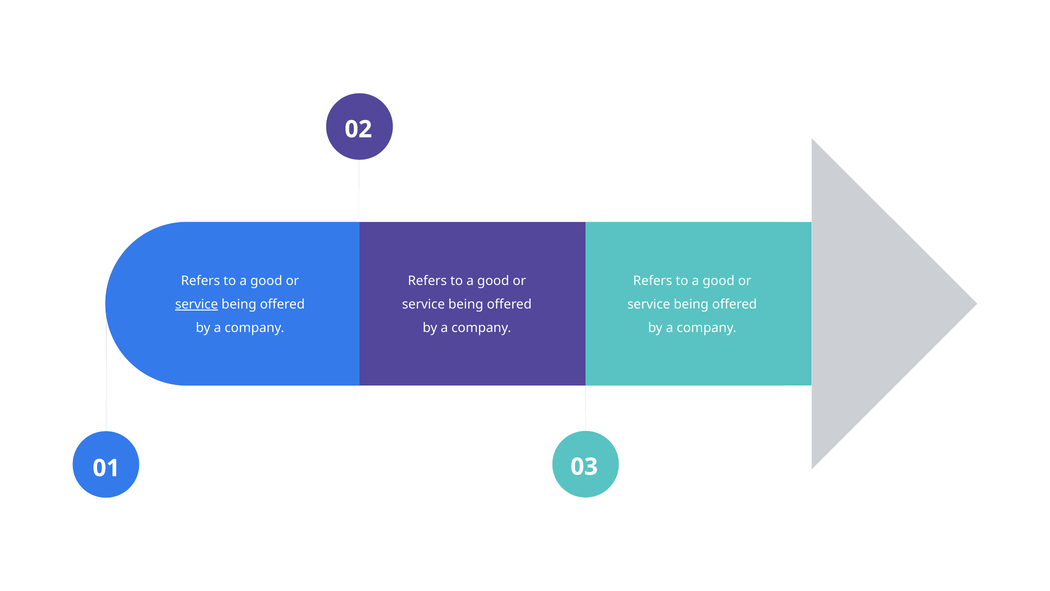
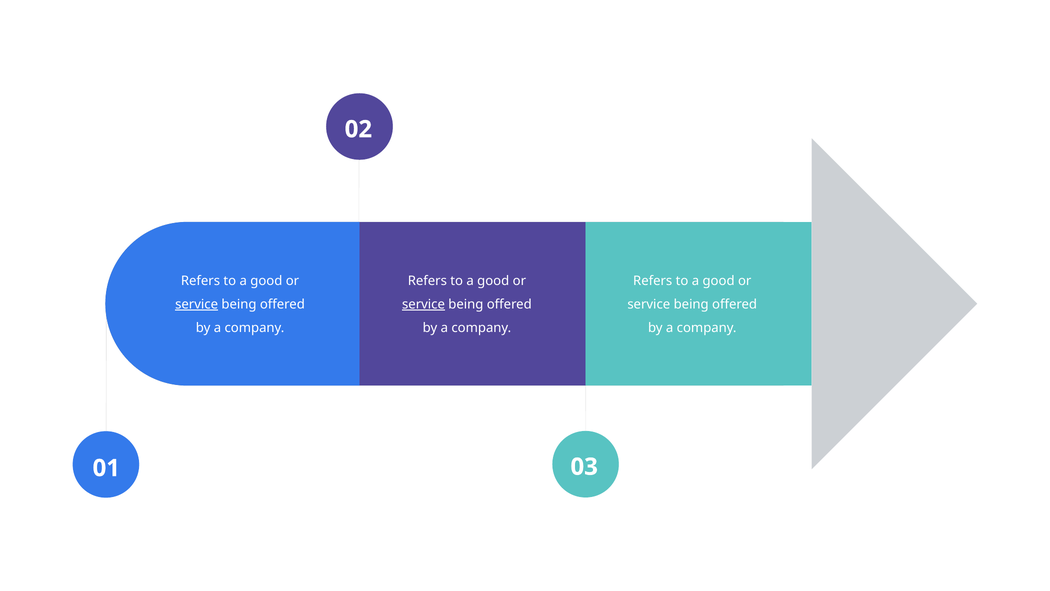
service underline: none -> present (423, 304)
